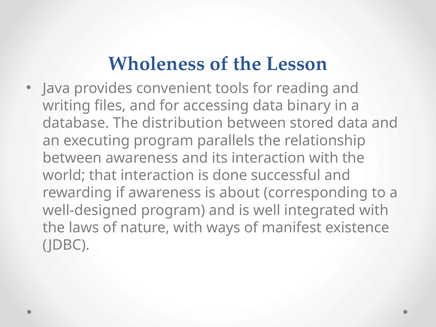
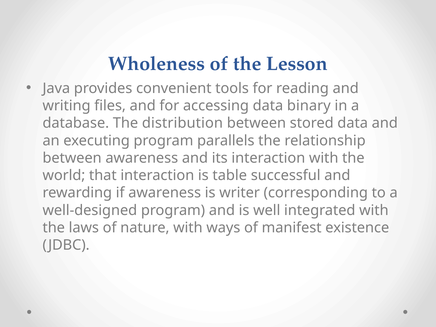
done: done -> table (230, 175)
about: about -> writer (240, 193)
